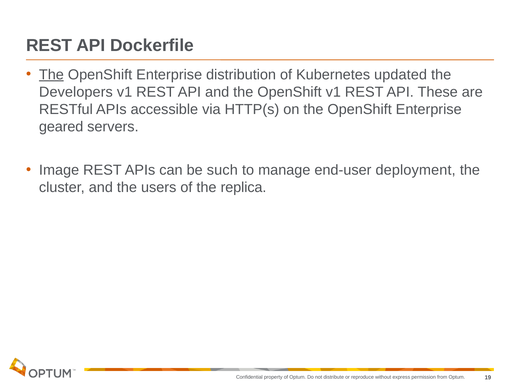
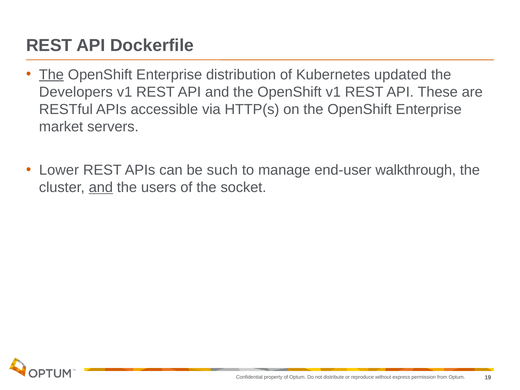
geared: geared -> market (61, 127)
Image: Image -> Lower (59, 170)
deployment: deployment -> walkthrough (416, 170)
and underline: none -> present (101, 187)
replica: replica -> socket (243, 187)
